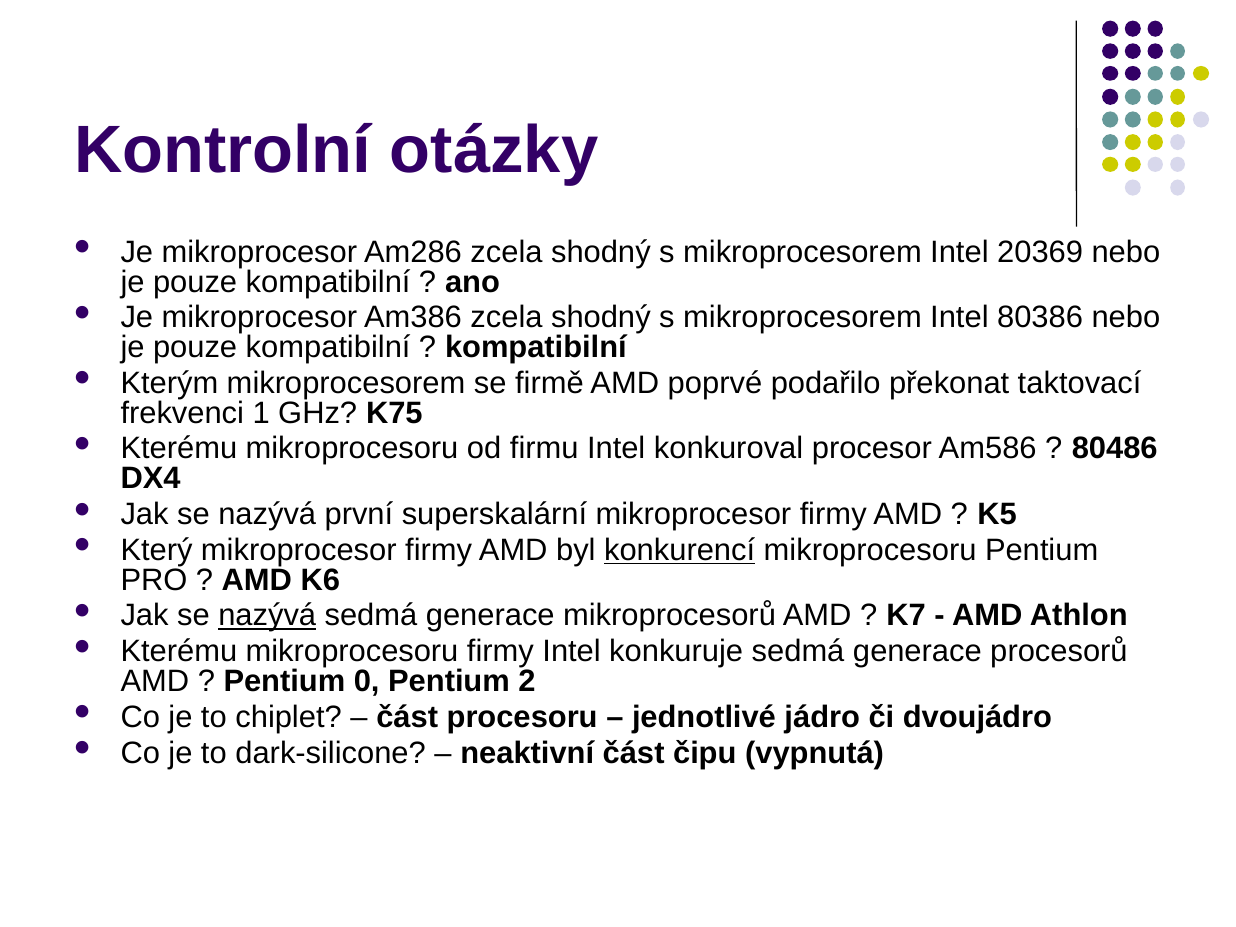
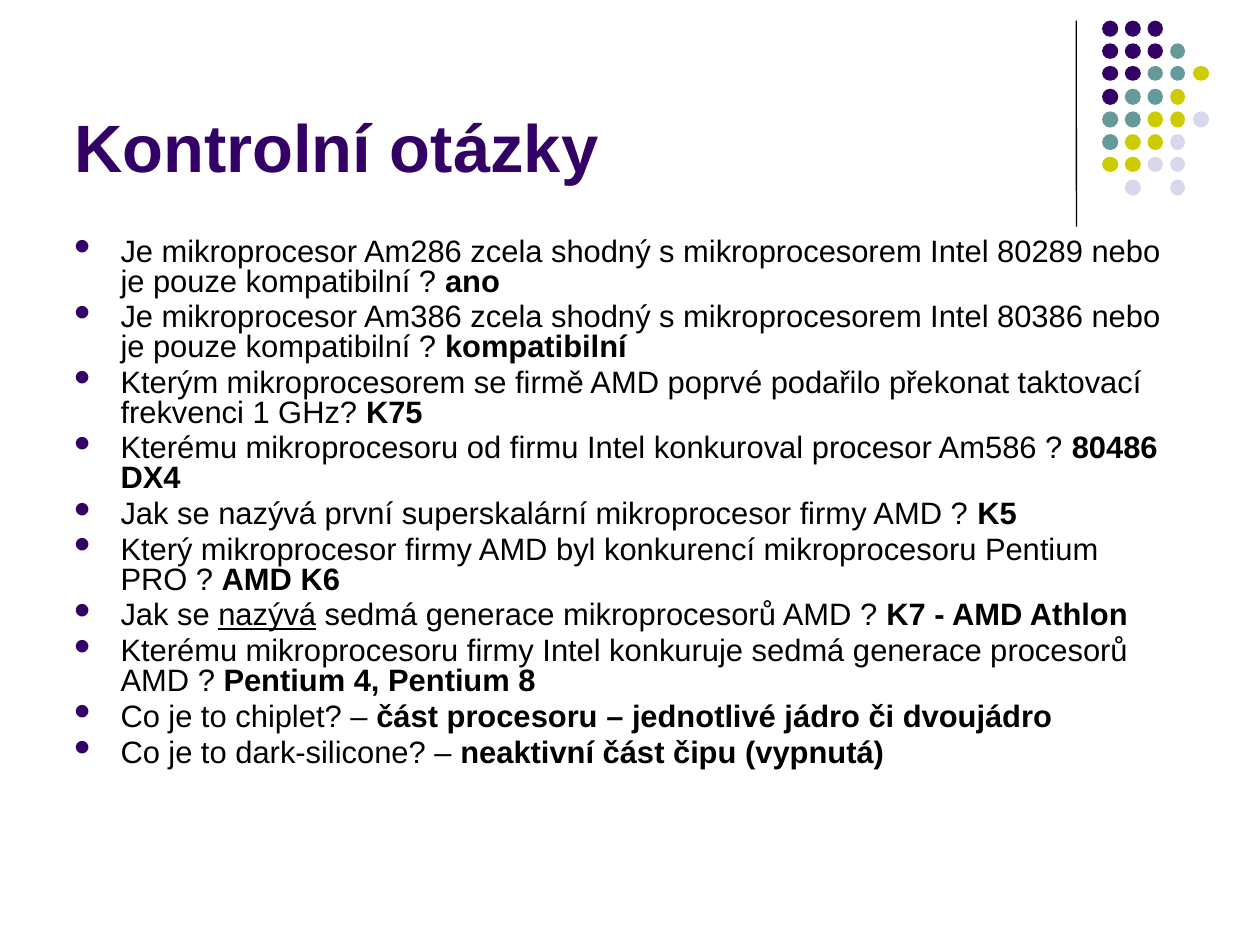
20369: 20369 -> 80289 (1040, 252)
konkurencí underline: present -> none (680, 550)
0: 0 -> 4 (367, 681)
2: 2 -> 8 (527, 681)
